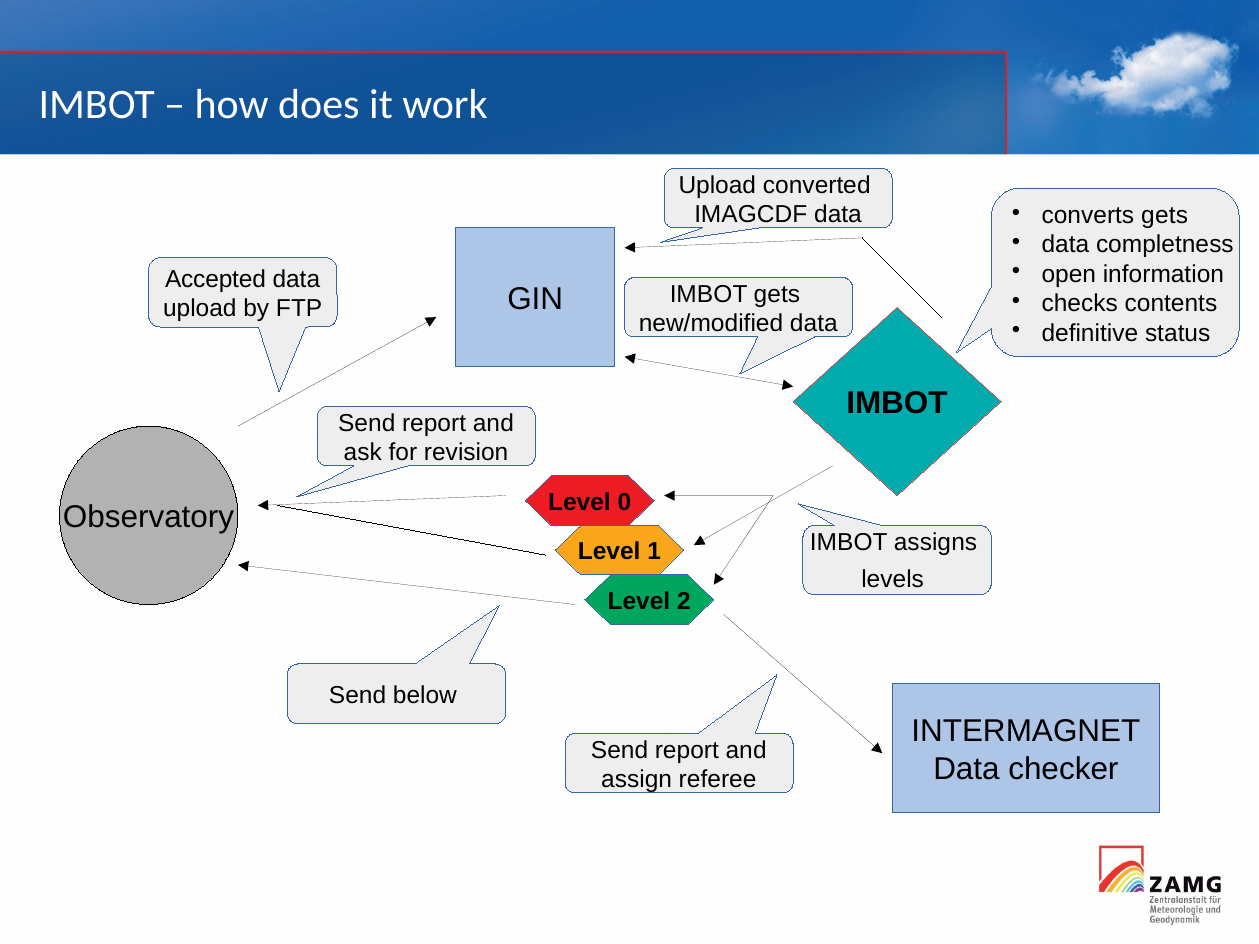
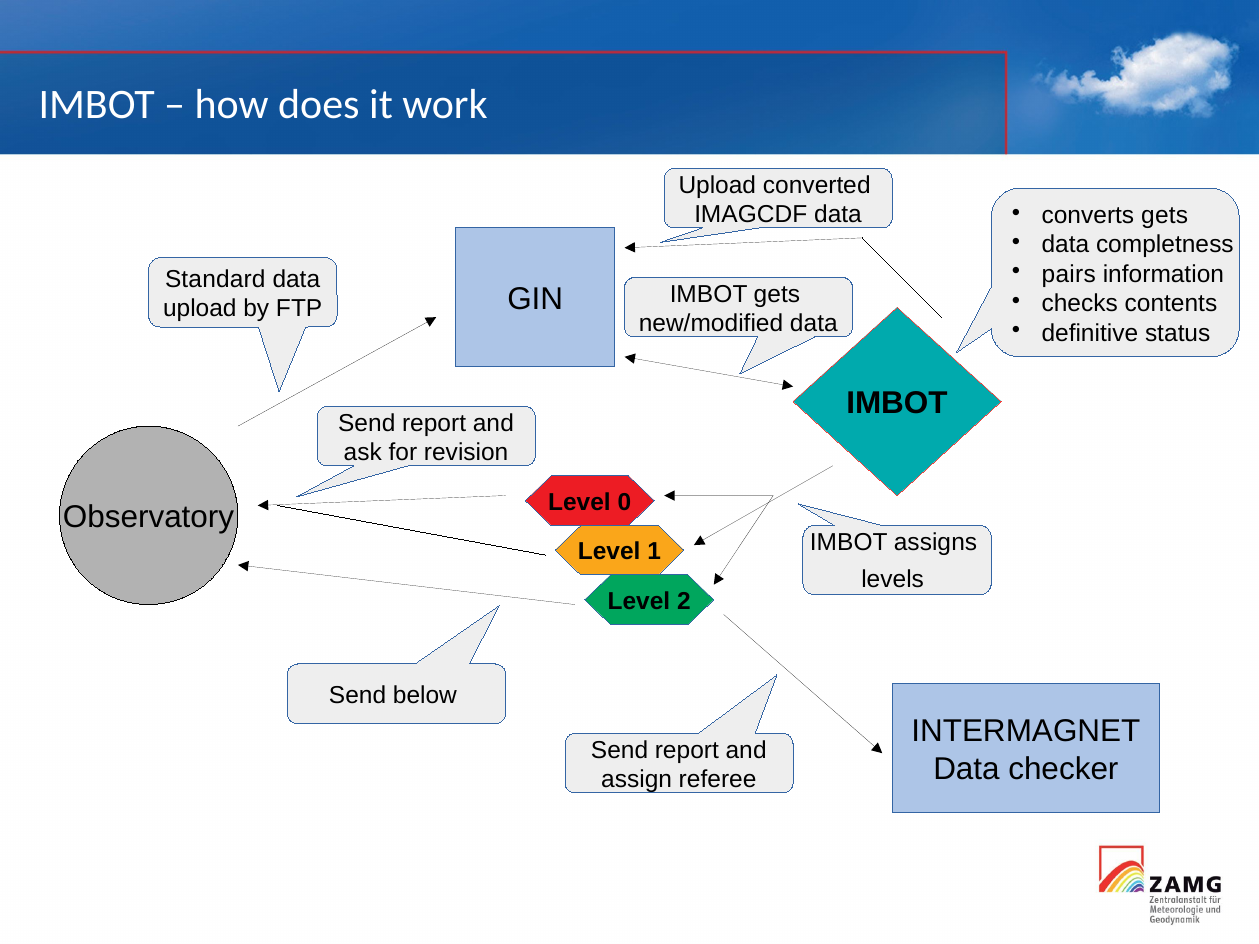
open: open -> pairs (1069, 274)
Accepted: Accepted -> Standard (215, 279)
